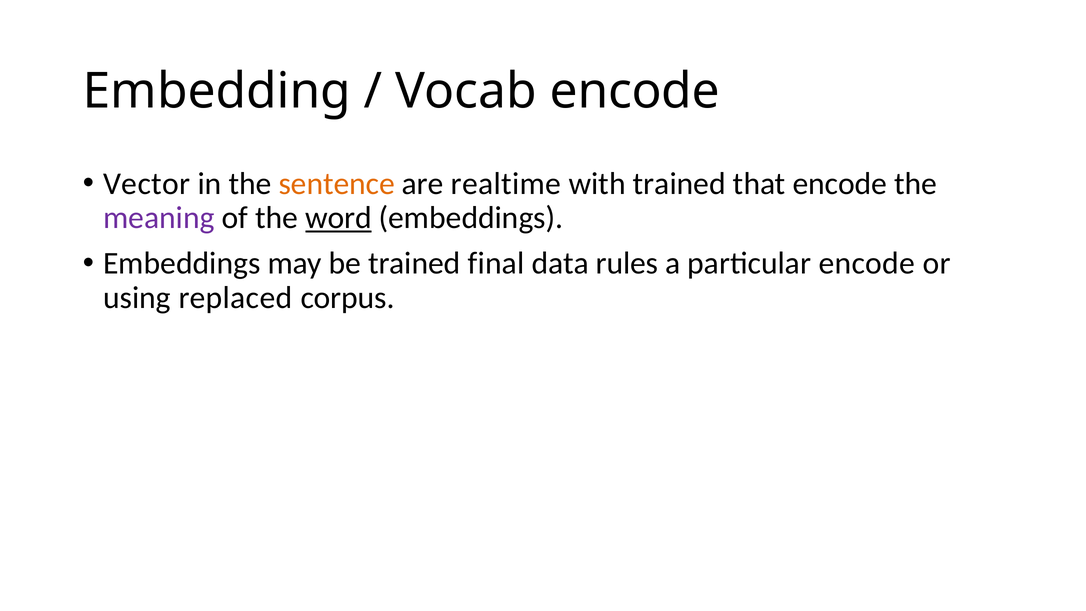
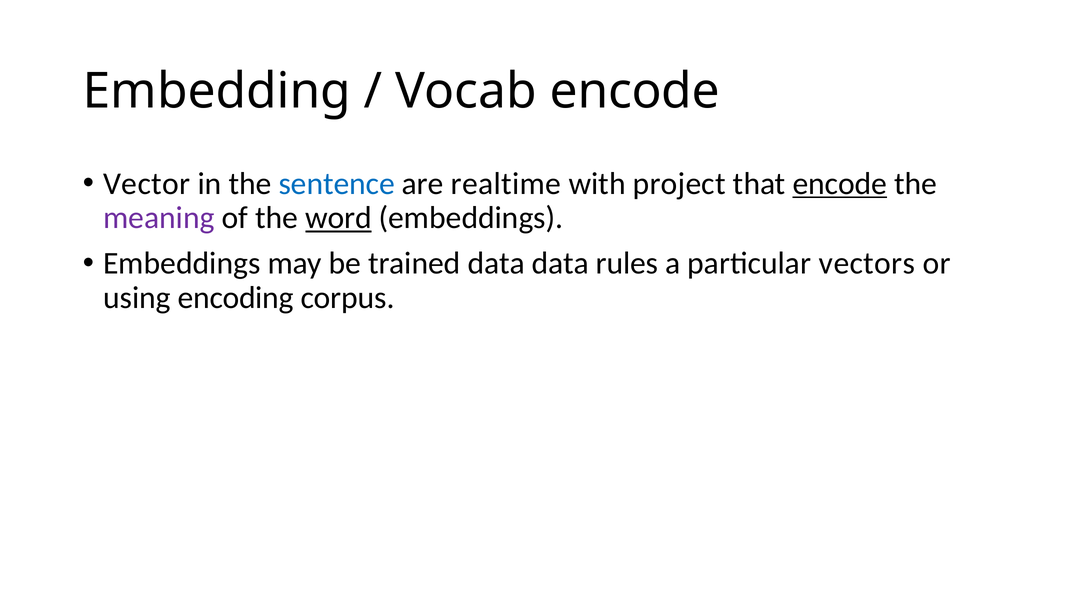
sentence colour: orange -> blue (337, 184)
with trained: trained -> project (679, 184)
encode underline: none -> present (840, 184)
trained final: final -> data (496, 263)
particular encode: encode -> vectors (867, 263)
replaced: replaced -> encoding (236, 298)
